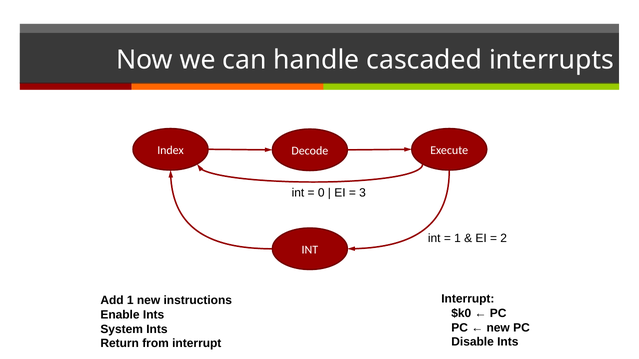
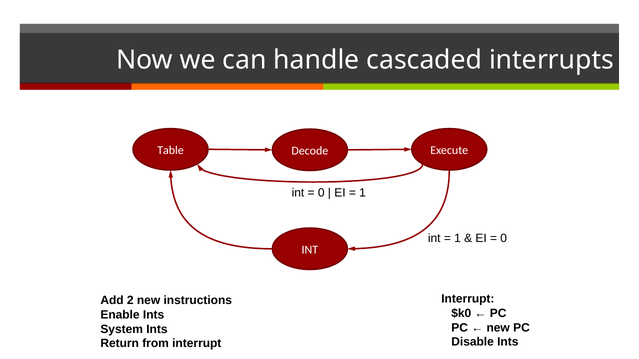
Index: Index -> Table (171, 150)
3: 3 -> 1 (363, 193)
2: 2 -> 0 (504, 239)
Add 1: 1 -> 2 (130, 301)
